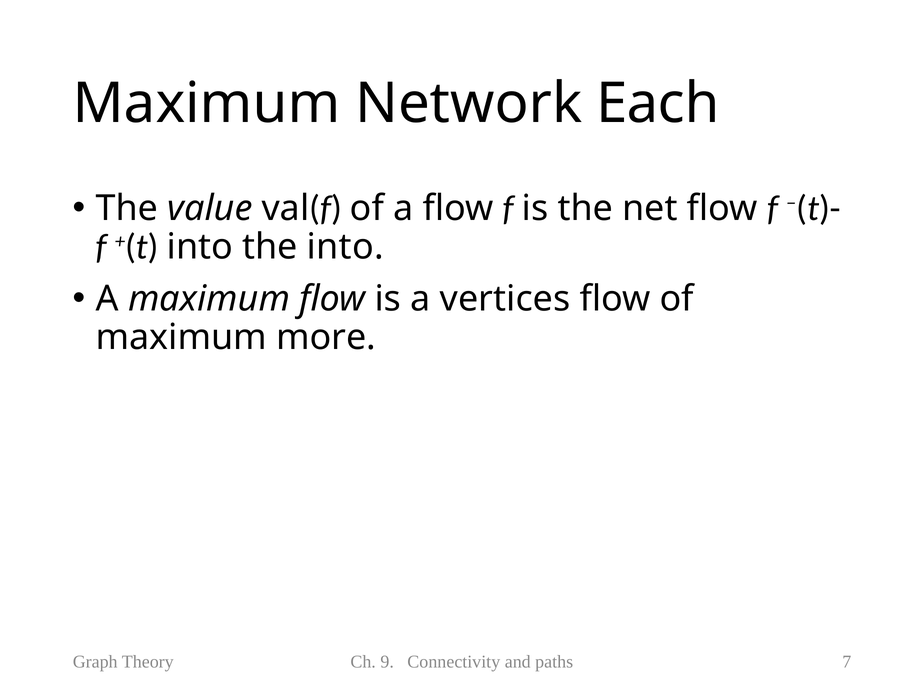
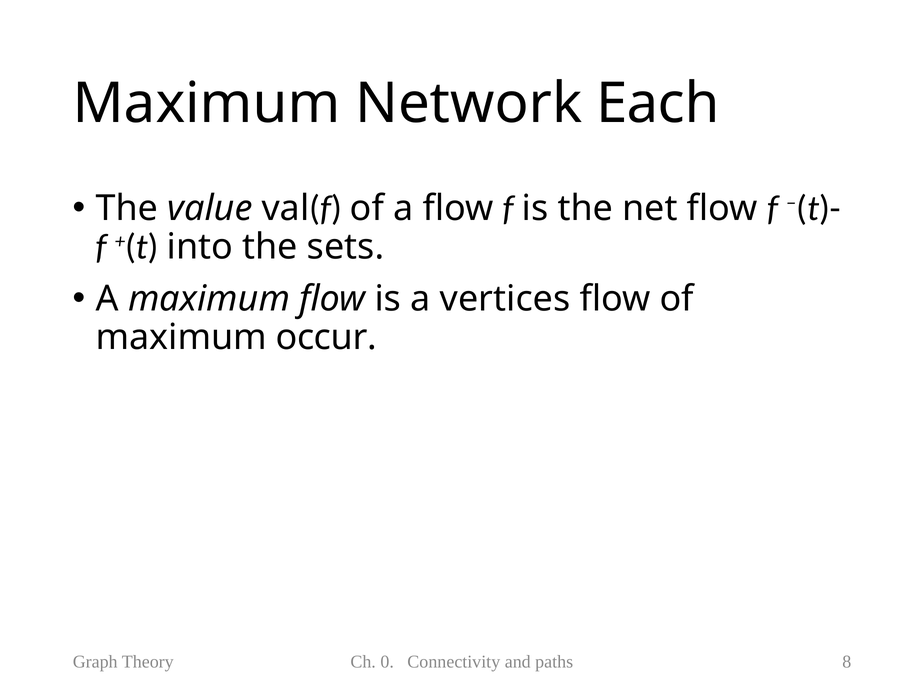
the into: into -> sets (346, 247)
more: more -> occur (326, 338)
9: 9 -> 0 (387, 662)
7: 7 -> 8 (847, 662)
